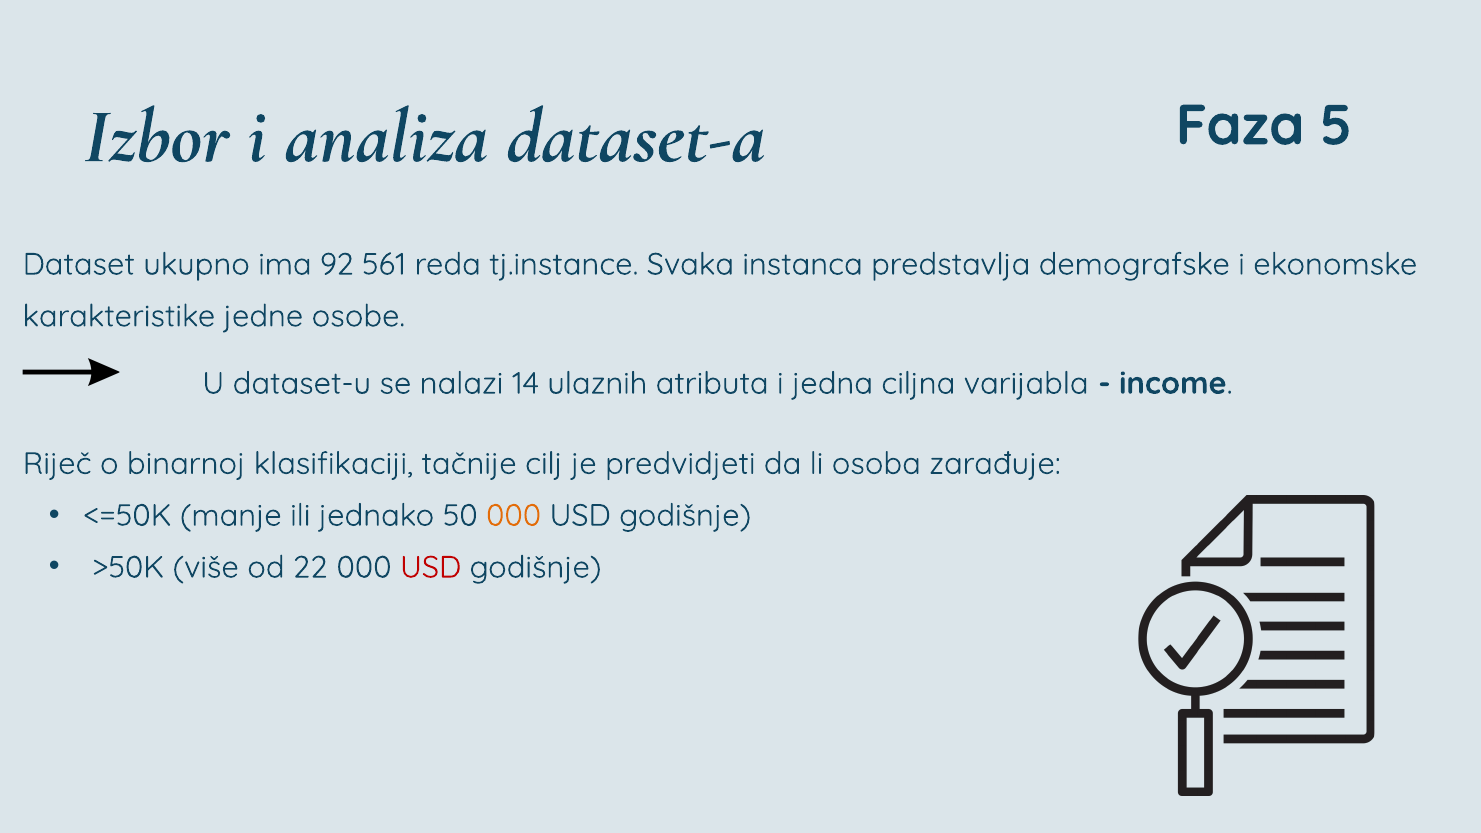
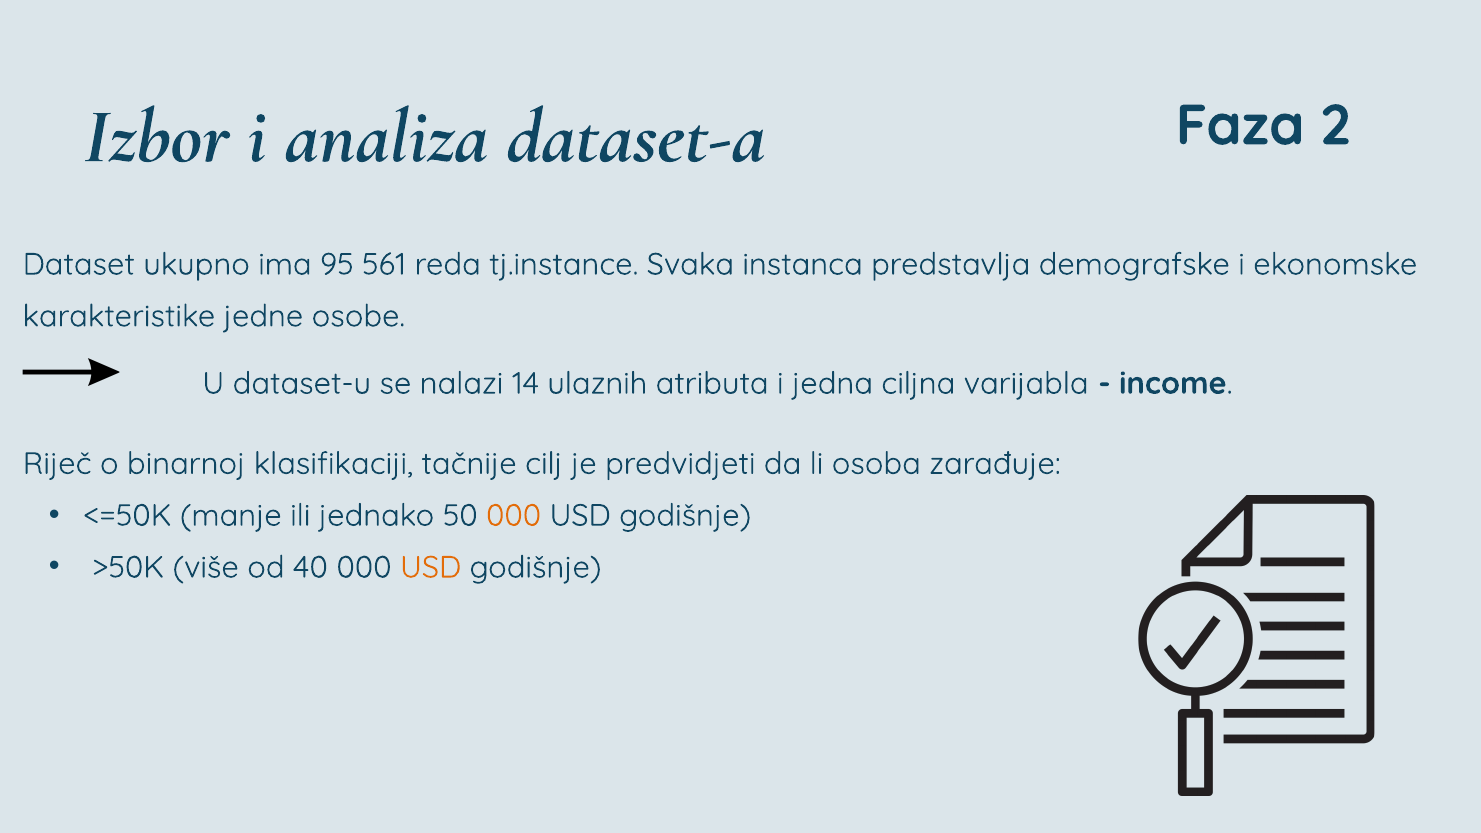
5: 5 -> 2 (1336, 126)
92: 92 -> 95 (337, 264)
22: 22 -> 40 (310, 567)
USD colour: red -> orange (431, 567)
